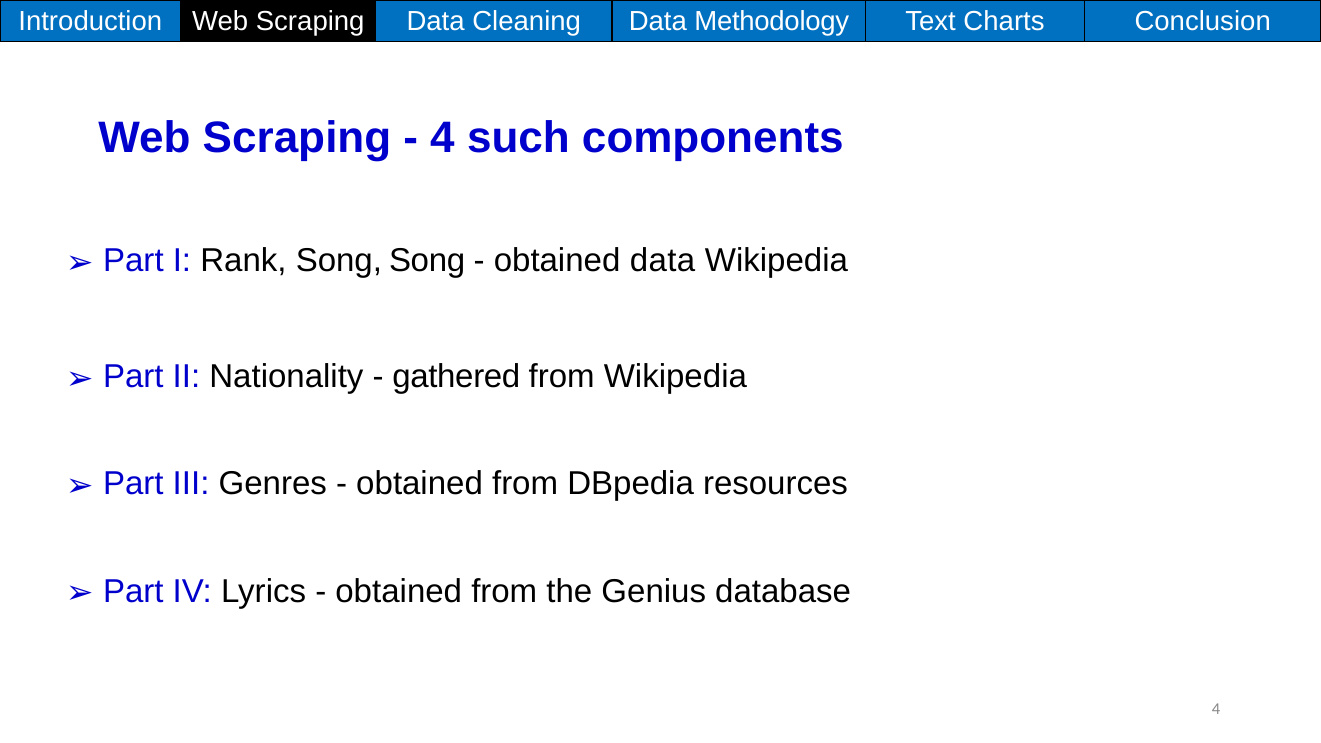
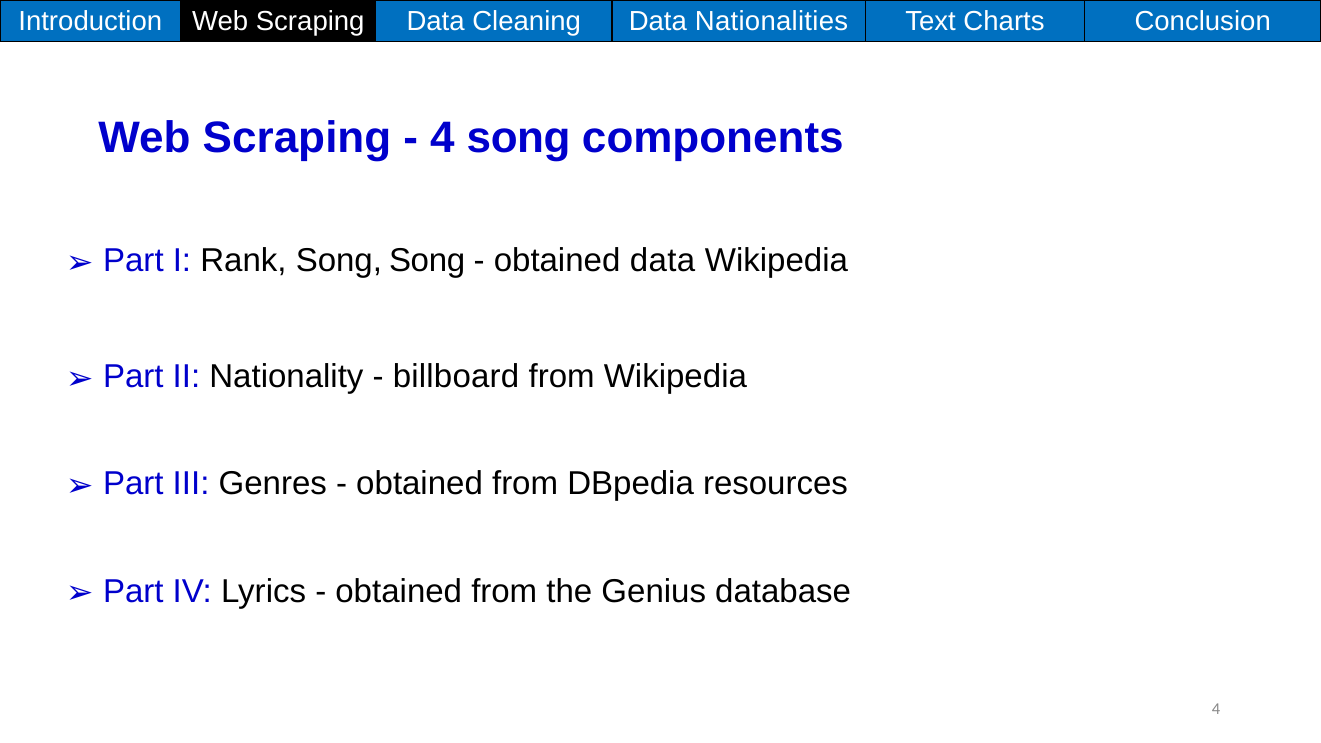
Methodology: Methodology -> Nationalities (772, 22)
4 such: such -> song (519, 138)
gathered: gathered -> billboard (456, 377)
